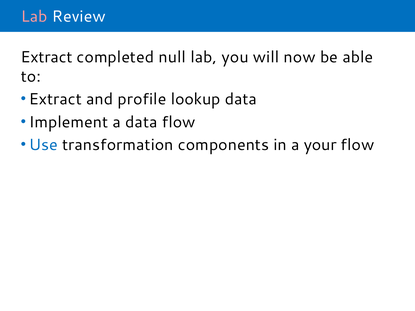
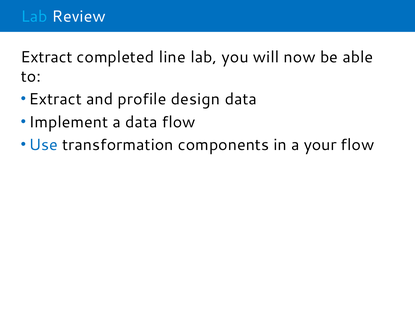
Lab colour: pink -> light blue (34, 16)
null: null -> line (172, 57)
lookup: lookup -> design (195, 99)
